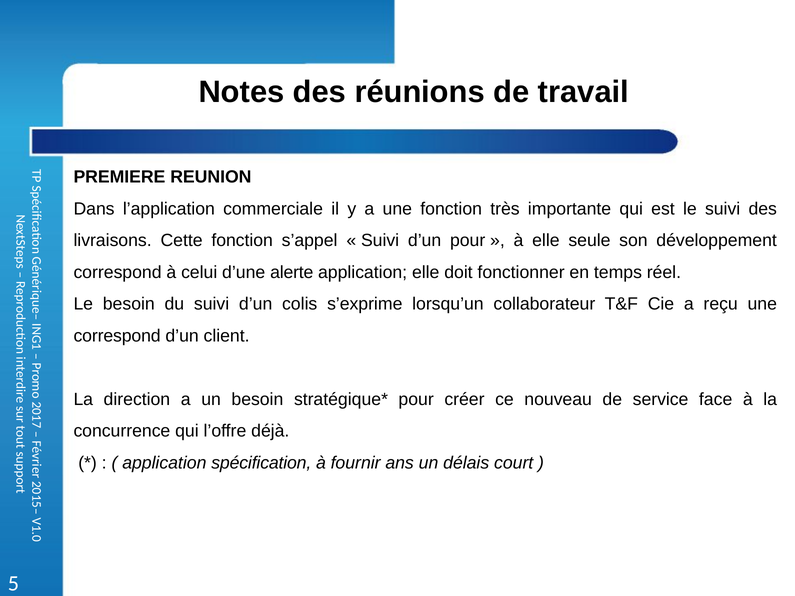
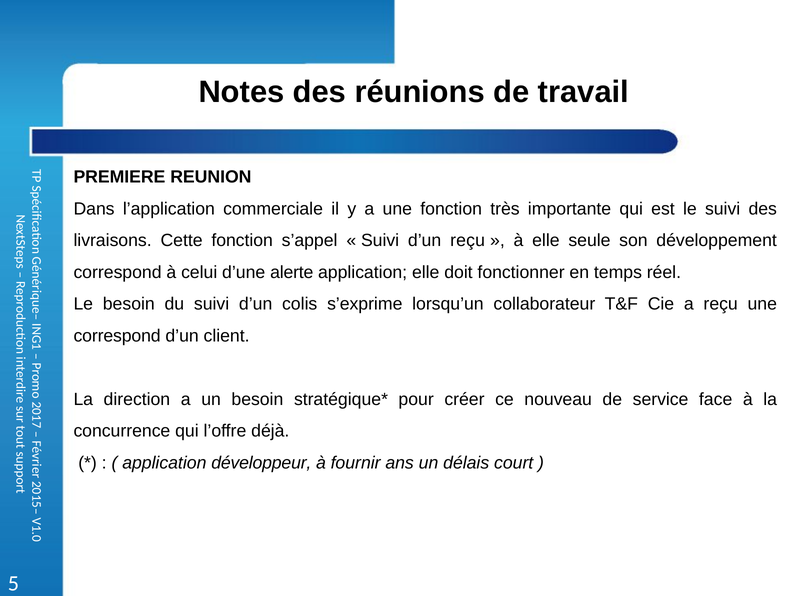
d’un pour: pour -> reçu (468, 241)
spécification: spécification -> développeur (261, 463)
